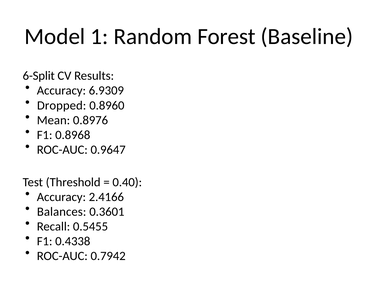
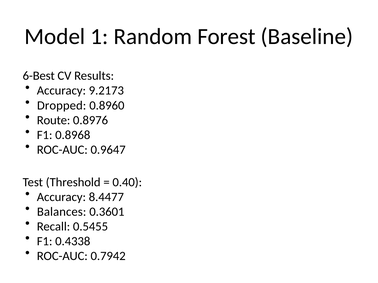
6-Split: 6-Split -> 6-Best (39, 76)
6.9309: 6.9309 -> 9.2173 (106, 91)
Mean: Mean -> Route (54, 120)
2.4166: 2.4166 -> 8.4477 (106, 197)
